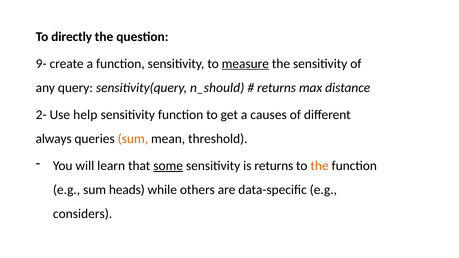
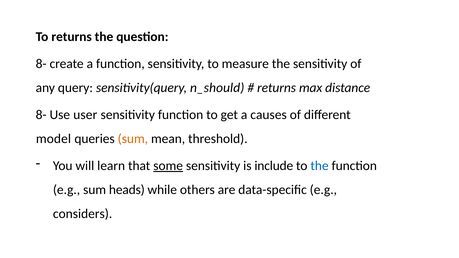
To directly: directly -> returns (72, 37)
9-: 9- -> 8- (41, 64)
measure underline: present -> none (245, 64)
2-: 2- -> 8- (41, 115)
help: help -> user (85, 115)
always: always -> model (53, 139)
is returns: returns -> include (274, 166)
the colour: orange -> blue (320, 166)
